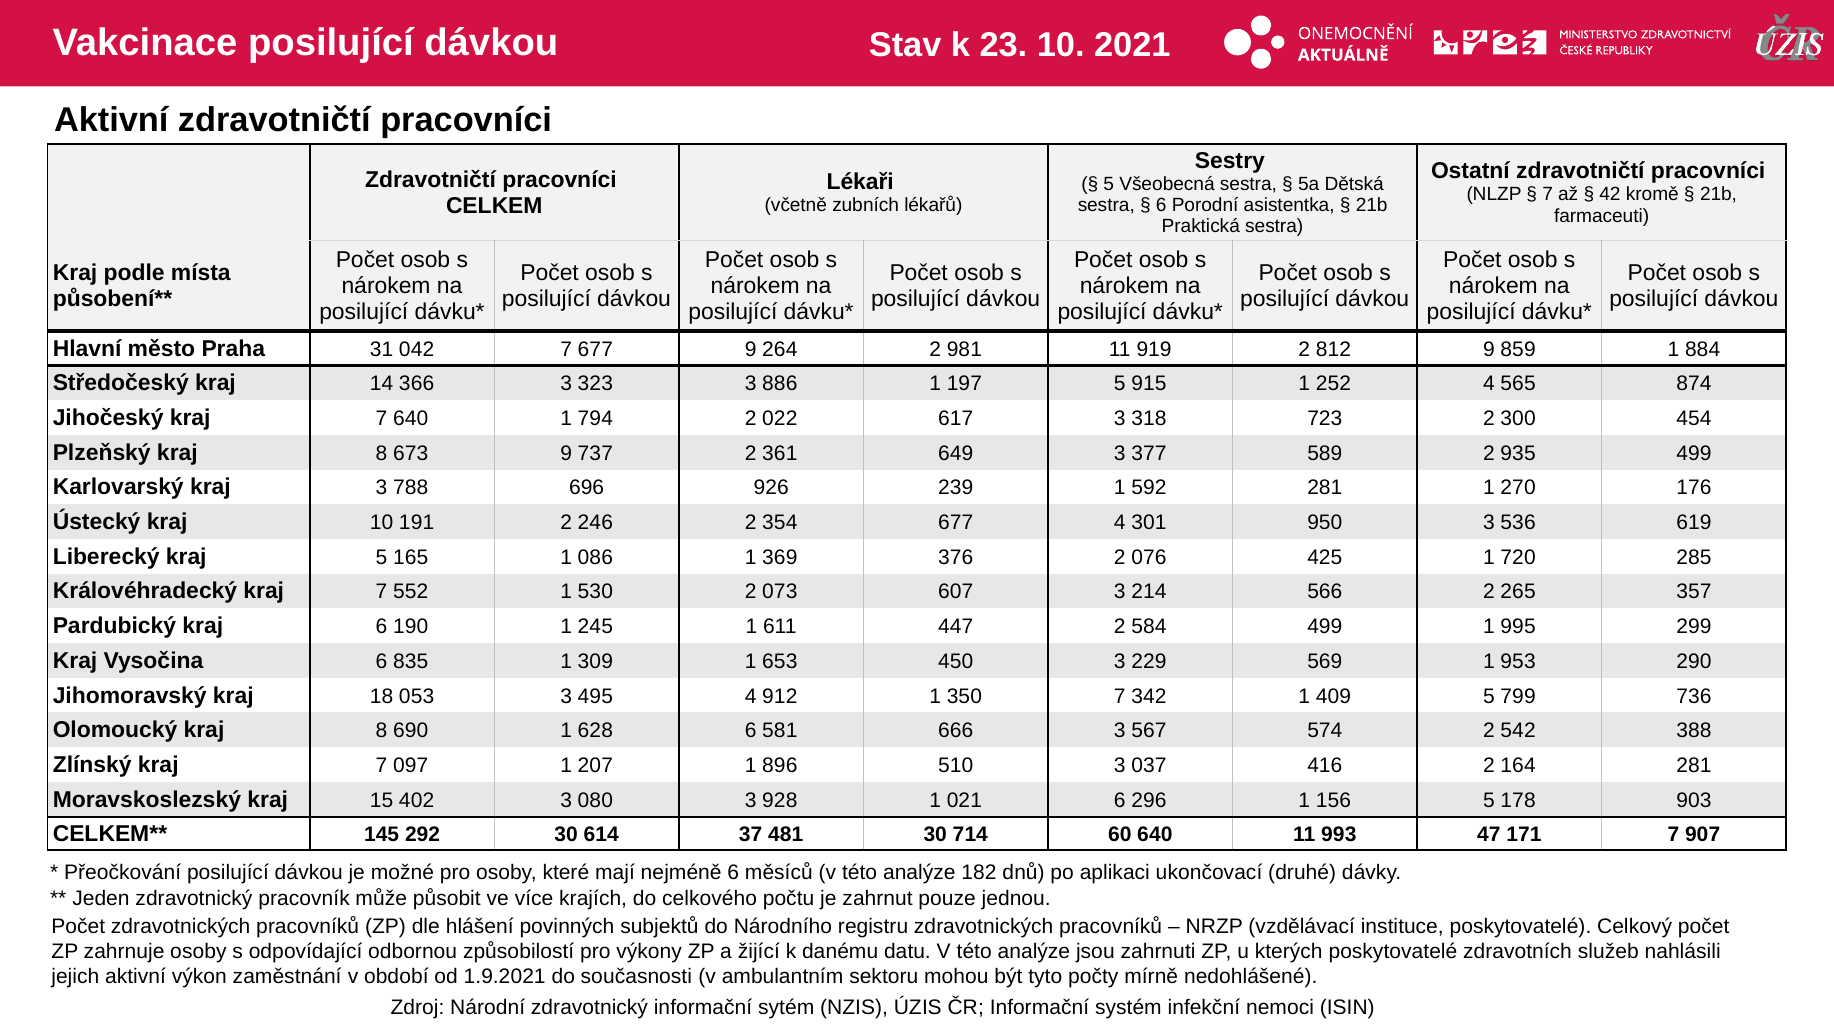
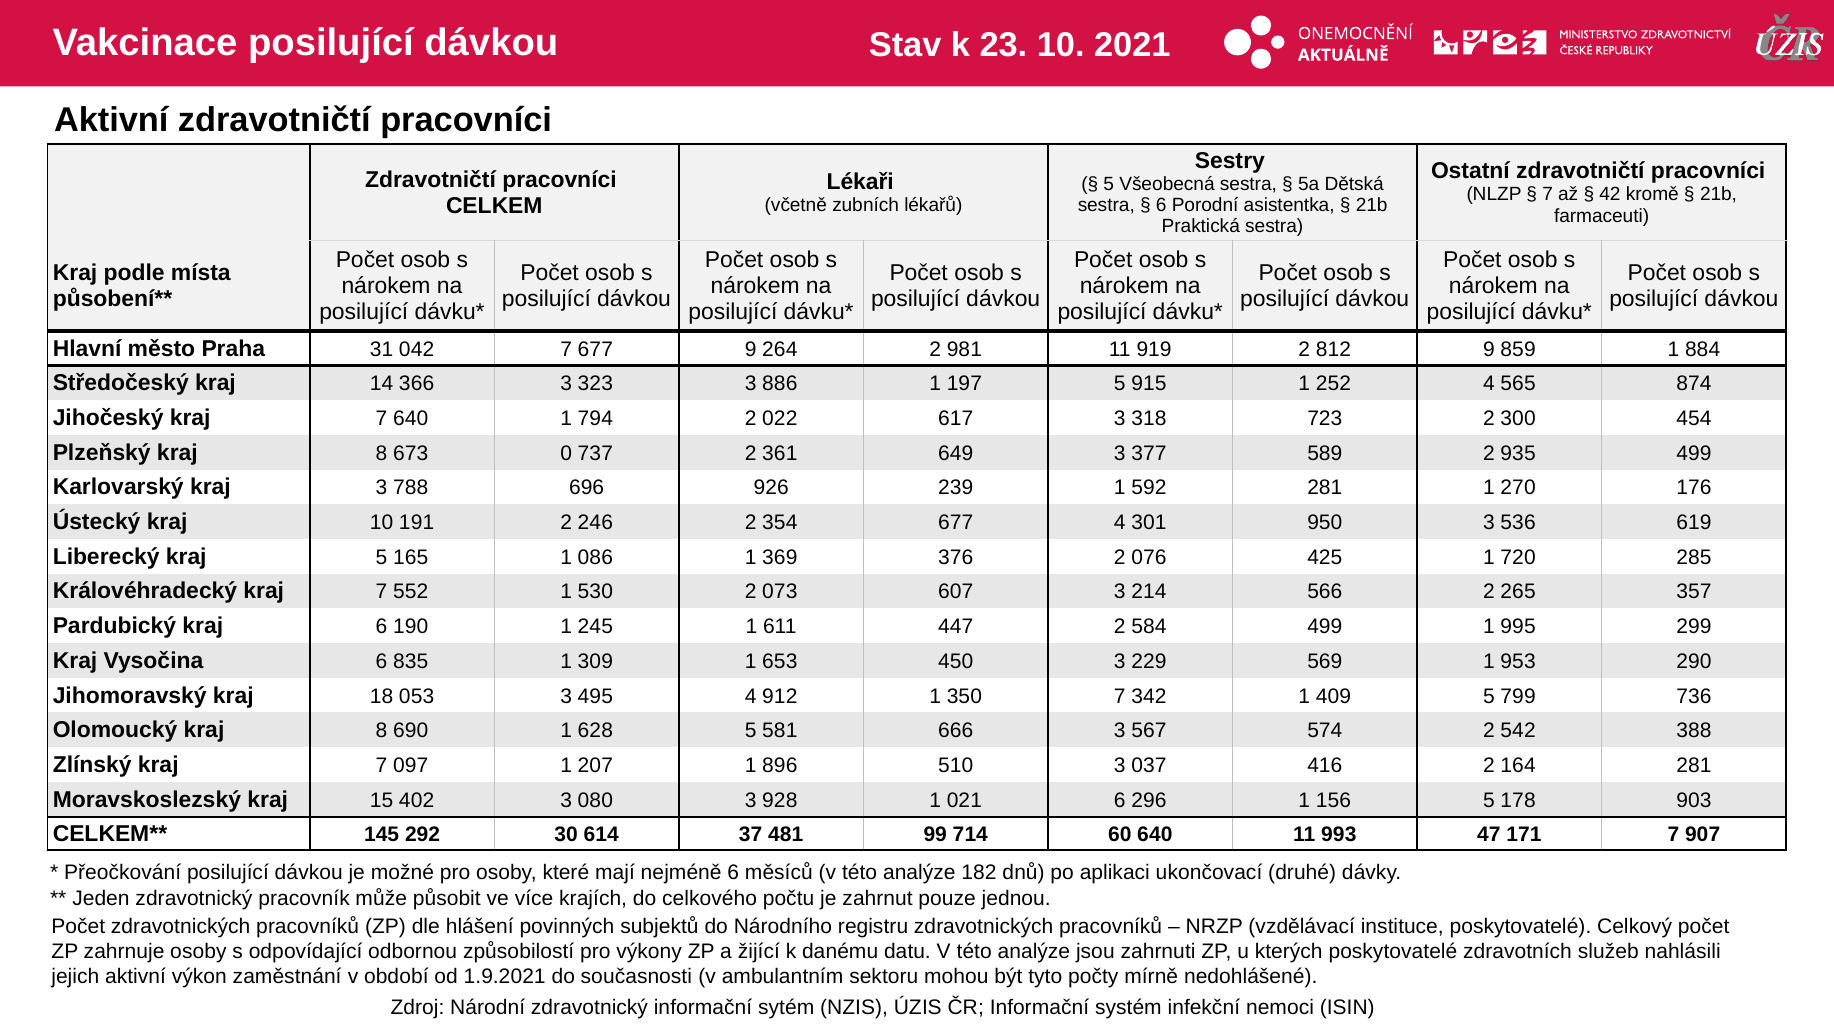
673 9: 9 -> 0 (566, 454)
628 6: 6 -> 5 (751, 731)
481 30: 30 -> 99 (935, 835)
